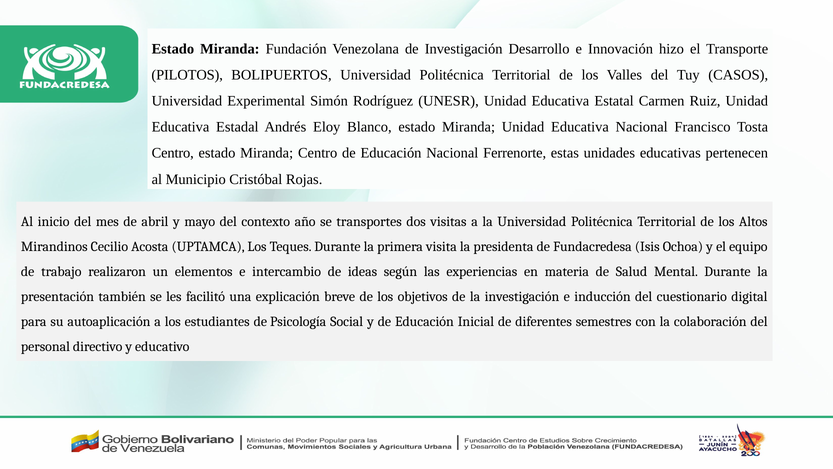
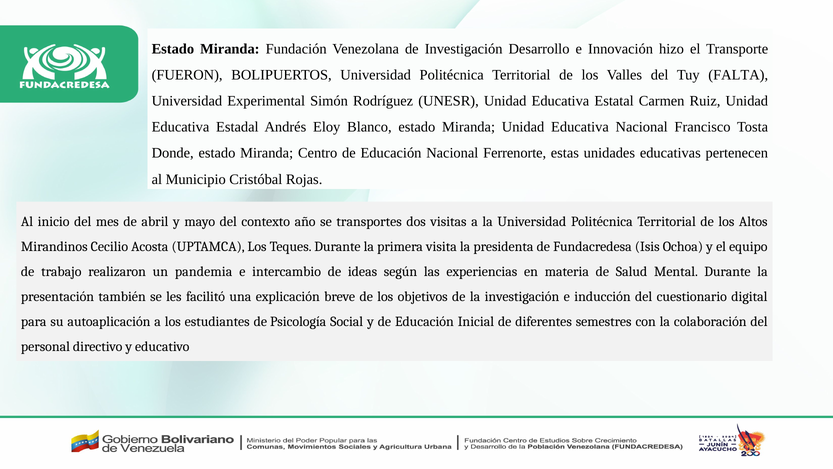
PILOTOS: PILOTOS -> FUERON (187, 75)
CASOS: CASOS -> FALTA (738, 75)
Centro: Centro -> Donde (173, 153)
elementos: elementos -> pandemia (204, 271)
